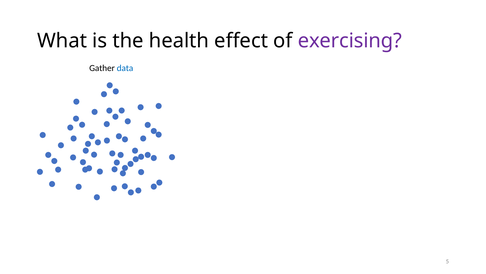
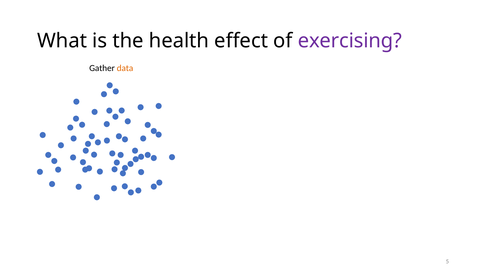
data colour: blue -> orange (125, 68)
